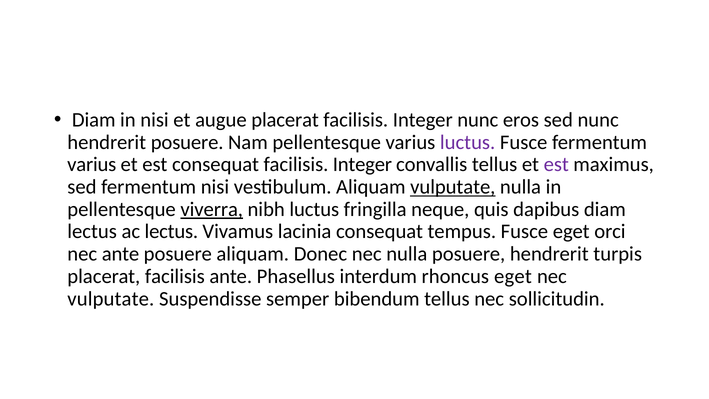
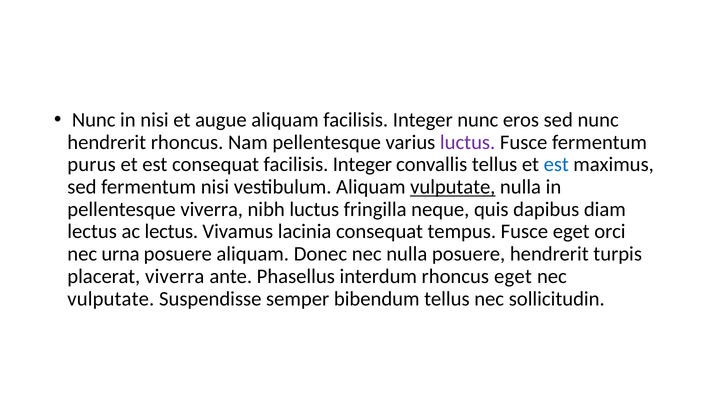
Diam: Diam -> Nunc (94, 120)
augue placerat: placerat -> aliquam (285, 120)
hendrerit posuere: posuere -> rhoncus (187, 142)
varius: varius -> purus (92, 165)
est colour: purple -> blue (556, 165)
viverra underline: present -> none (212, 209)
nec ante: ante -> urna (121, 254)
facilisis: facilisis -> viverra (175, 276)
